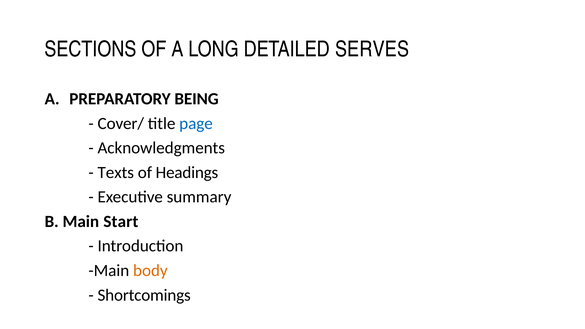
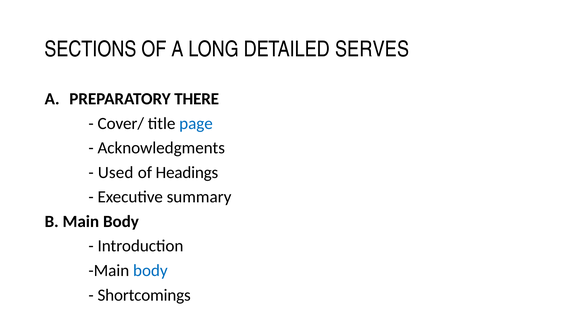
BEING: BEING -> THERE (197, 99)
Texts: Texts -> Used (116, 172)
B Main Start: Start -> Body (121, 222)
body colour: orange -> blue (150, 271)
